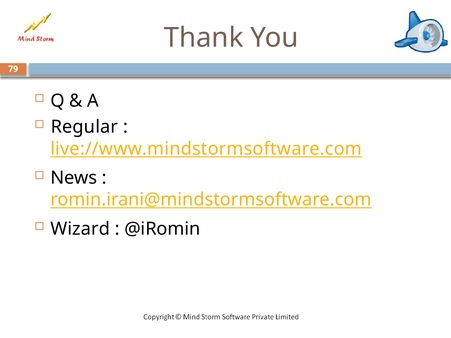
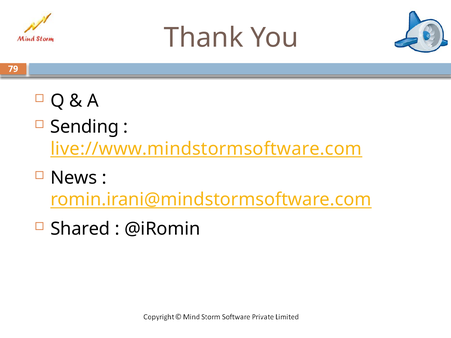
Regular: Regular -> Sending (85, 127)
Wizard: Wizard -> Shared (80, 229)
